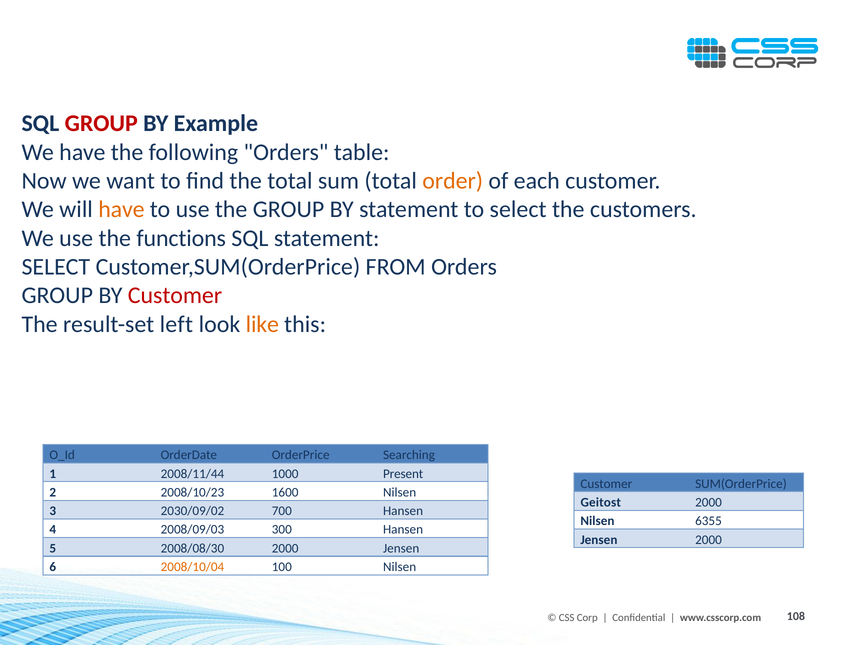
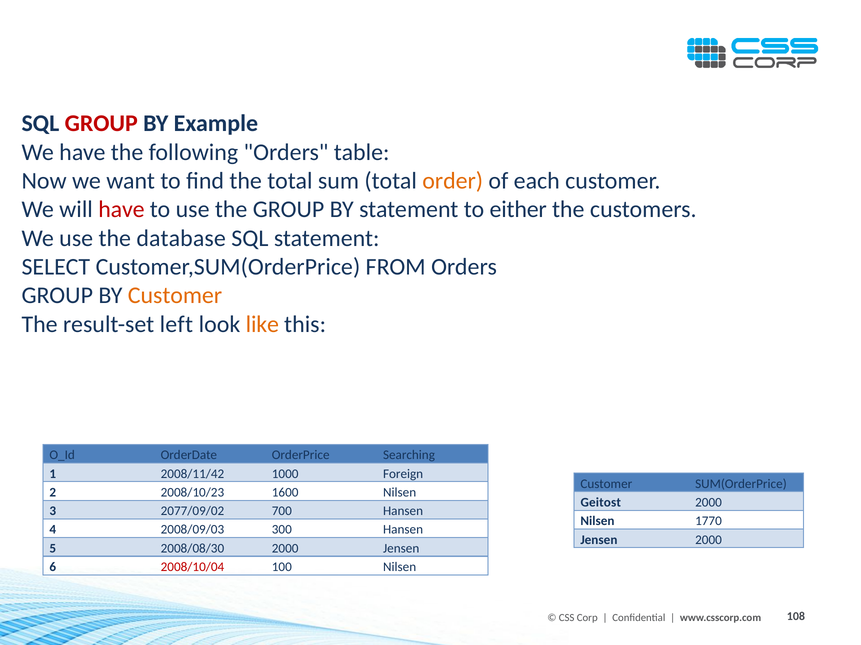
have colour: orange -> red (121, 210)
to select: select -> either (518, 210)
functions: functions -> database (181, 238)
Customer colour: red -> orange (175, 296)
2008/11/44: 2008/11/44 -> 2008/11/42 (192, 474)
Present: Present -> Foreign (403, 474)
2030/09/02: 2030/09/02 -> 2077/09/02 (192, 512)
6355: 6355 -> 1770 (709, 522)
2008/10/04 colour: orange -> red (192, 568)
